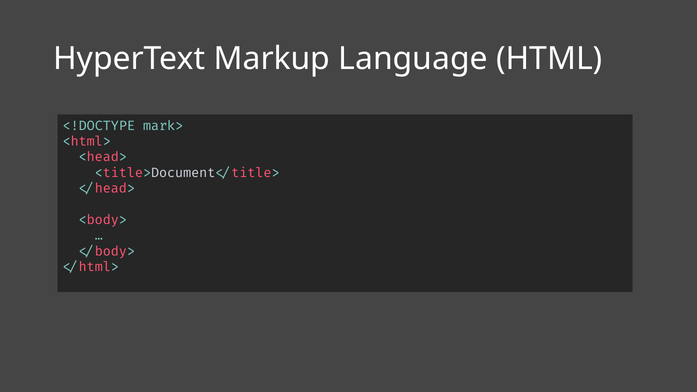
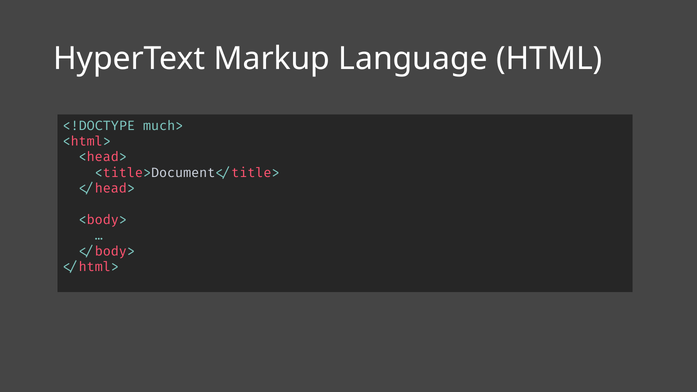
mark>: mark> -> much> (163, 126)
